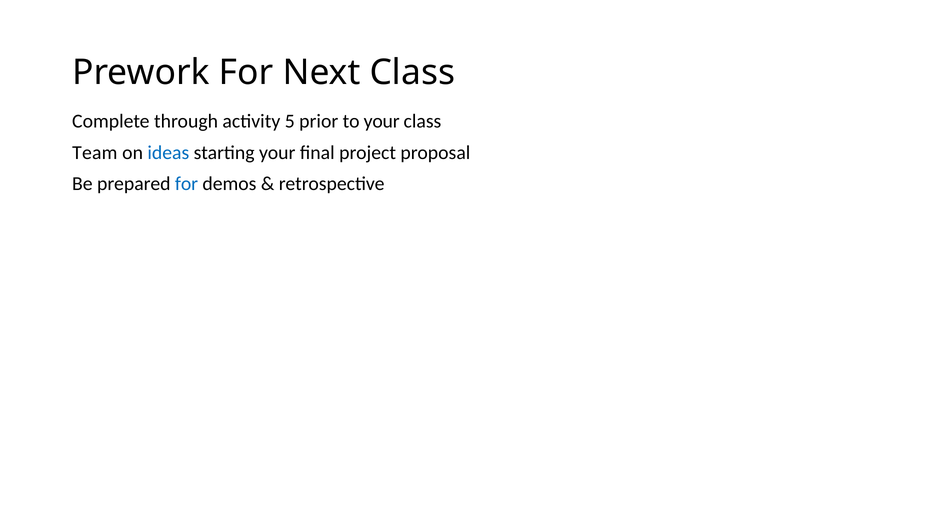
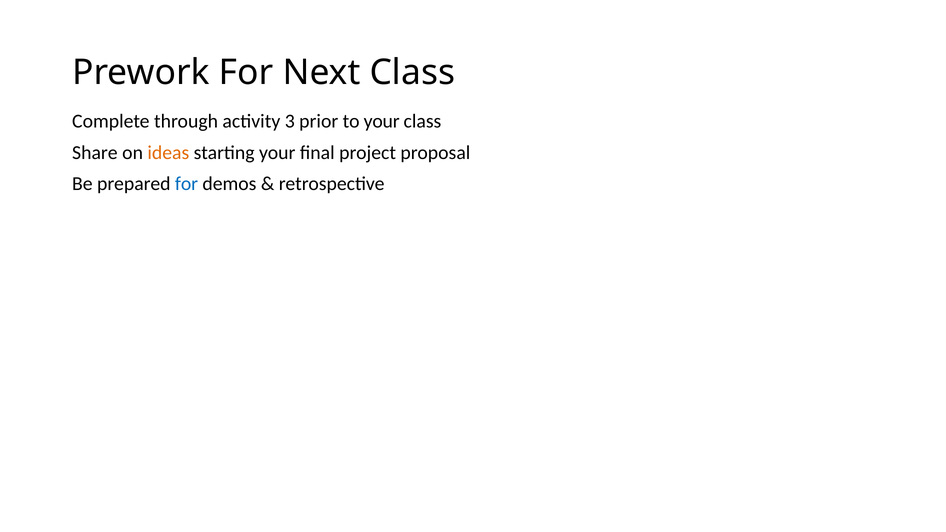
5: 5 -> 3 (290, 121)
Team: Team -> Share (95, 153)
ideas colour: blue -> orange (168, 153)
